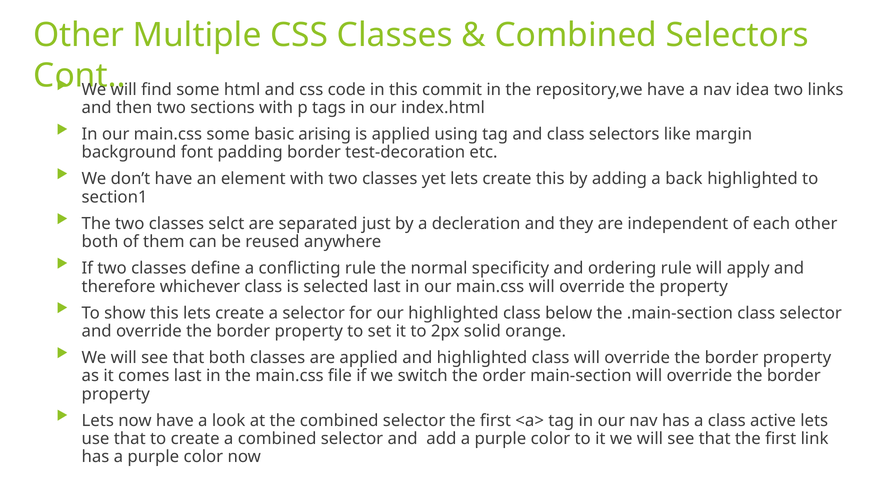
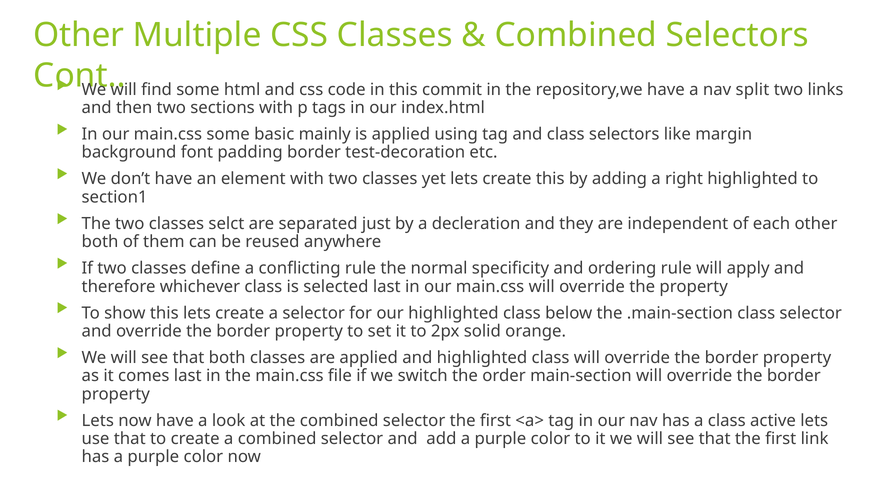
idea: idea -> split (752, 89)
arising: arising -> mainly (325, 134)
back: back -> right (684, 179)
